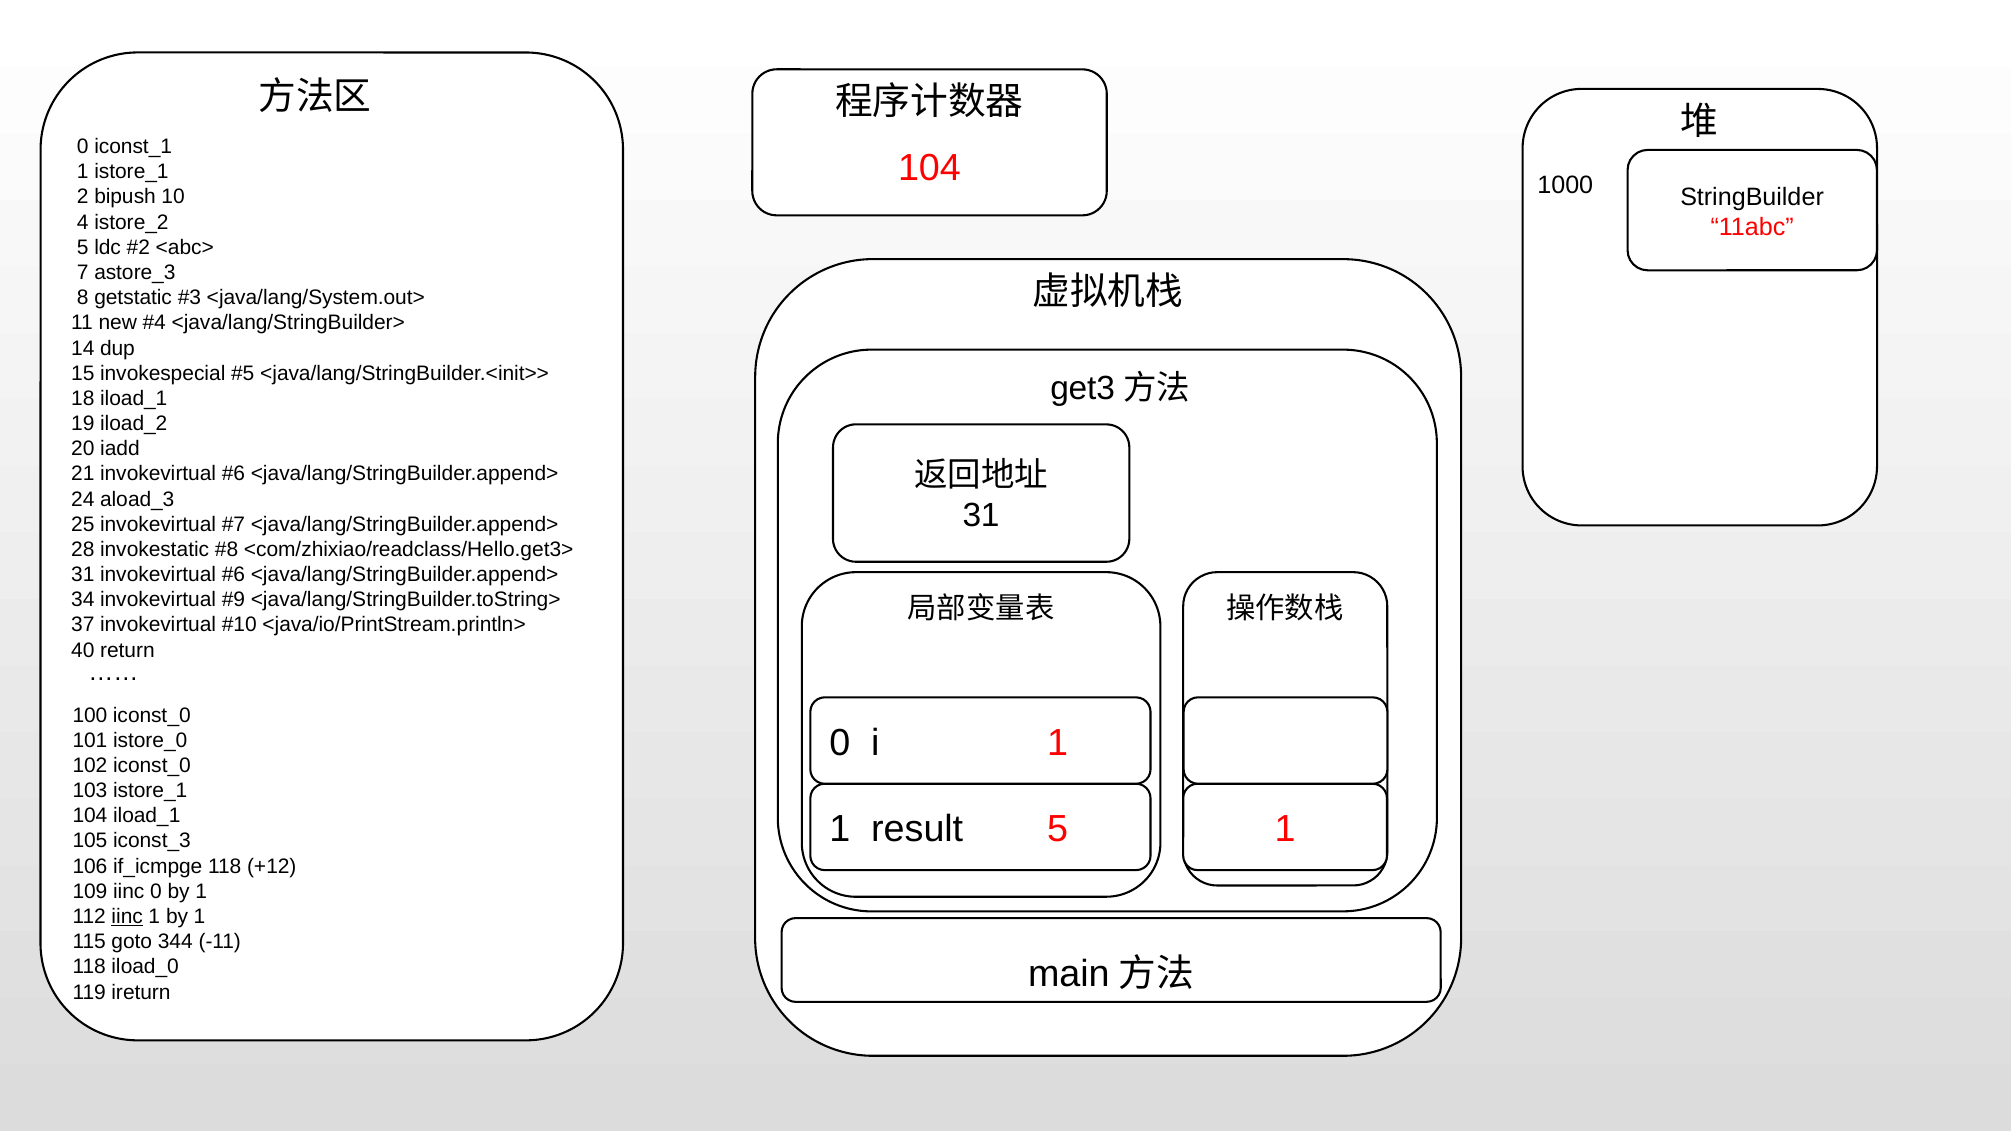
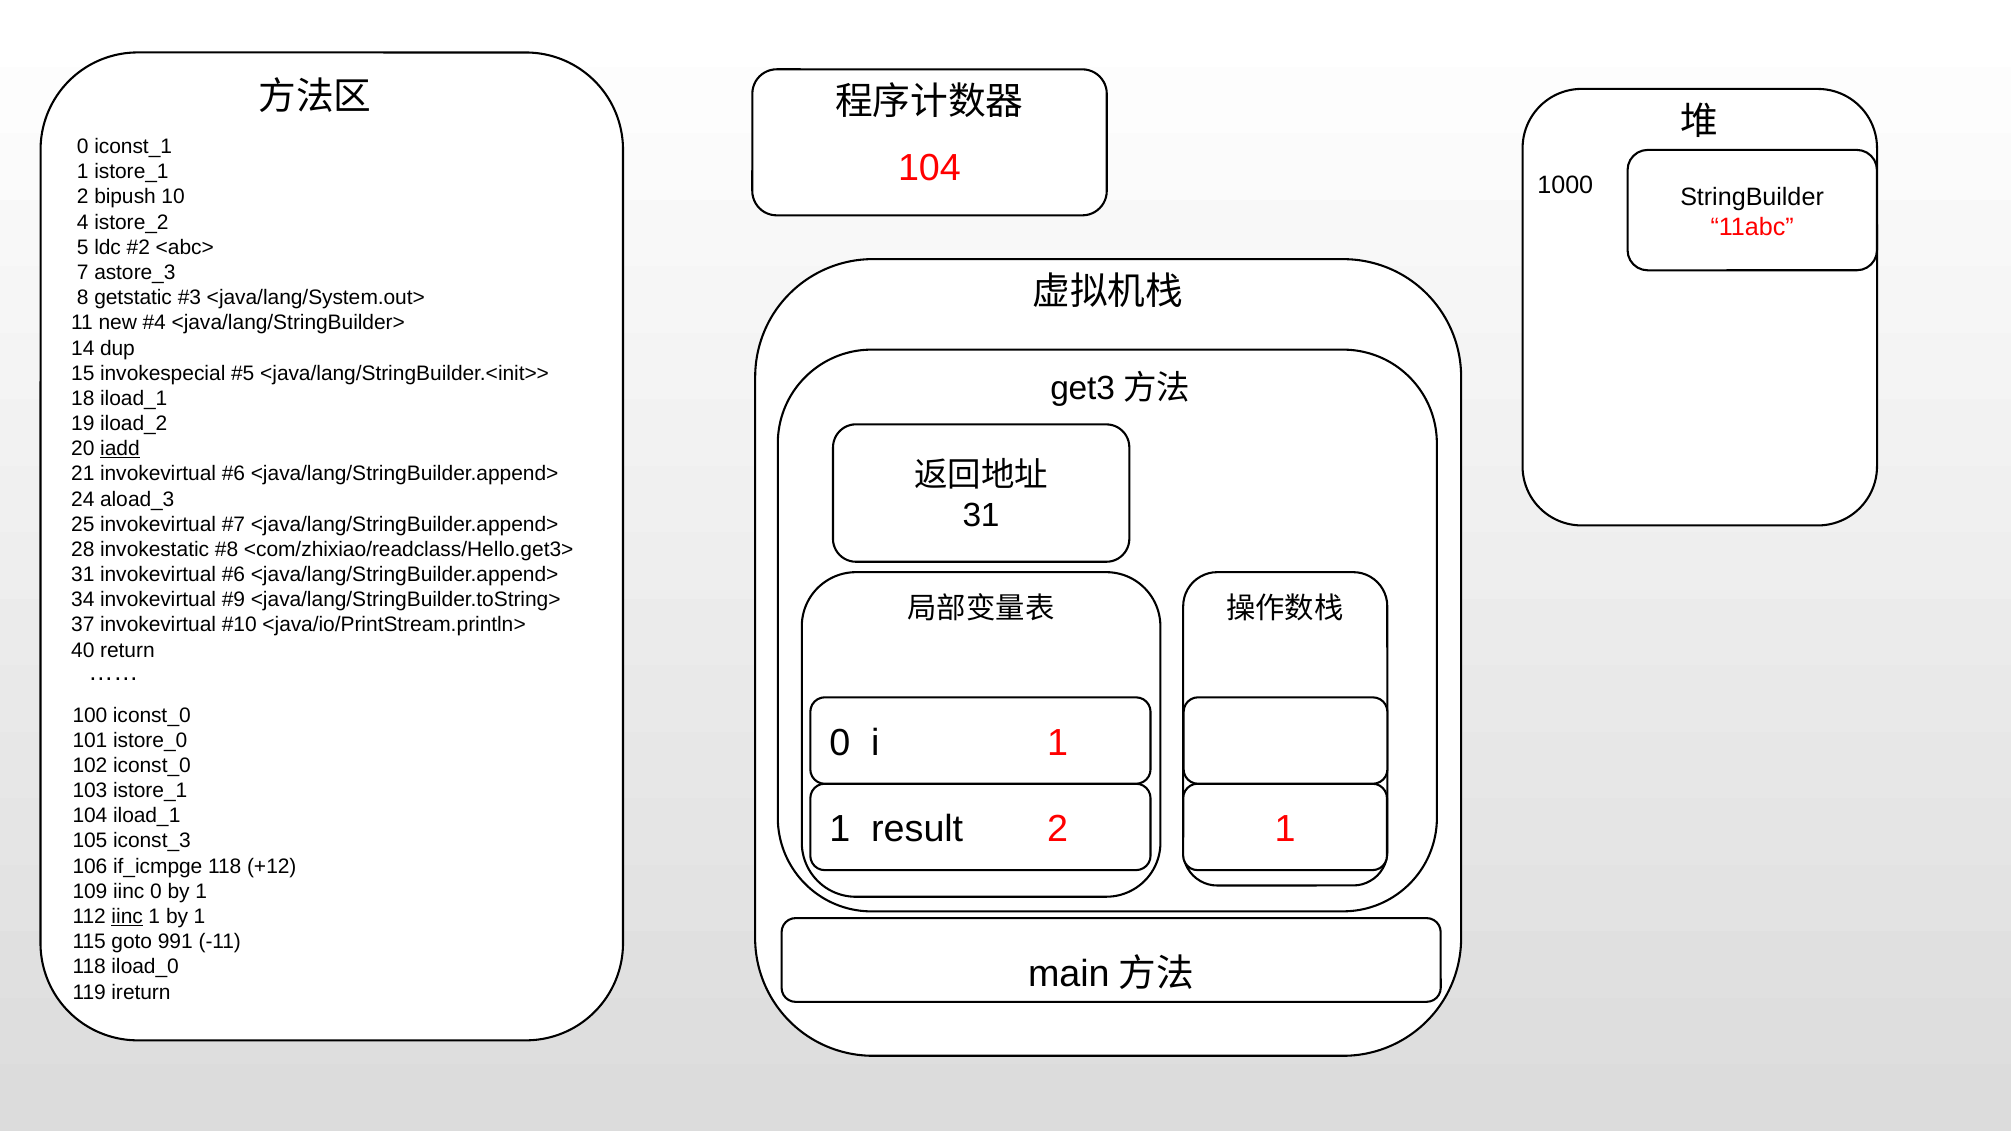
iadd underline: none -> present (120, 449)
result 5: 5 -> 2 (1058, 830)
344: 344 -> 991 (175, 942)
